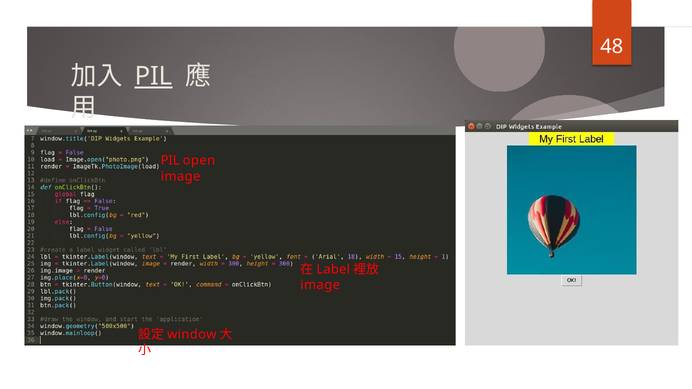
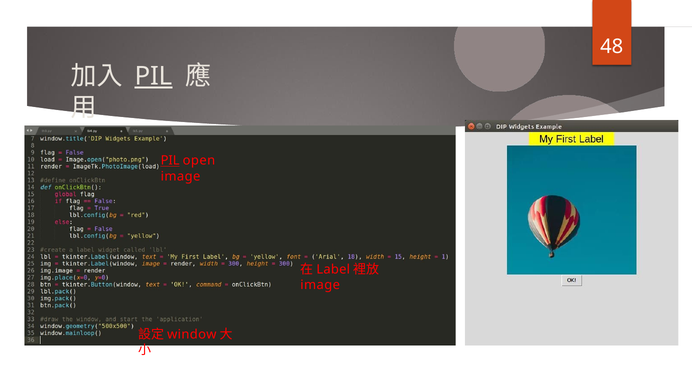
PIL underline: none -> present (170, 161)
